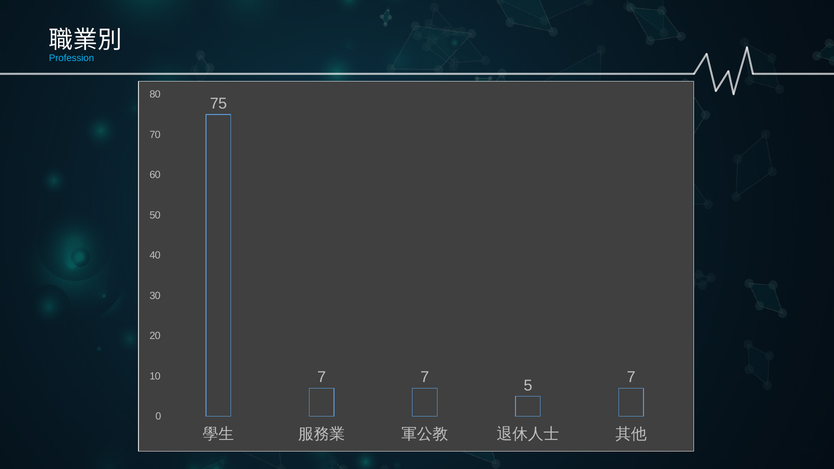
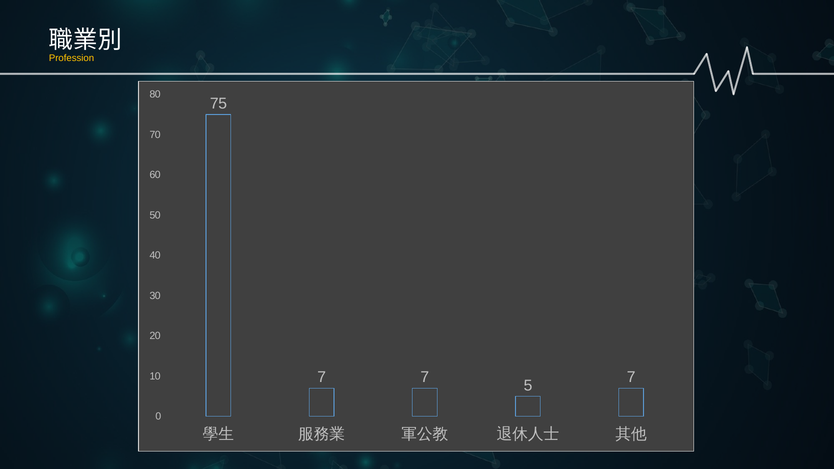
Profession colour: light blue -> yellow (71, 58)
